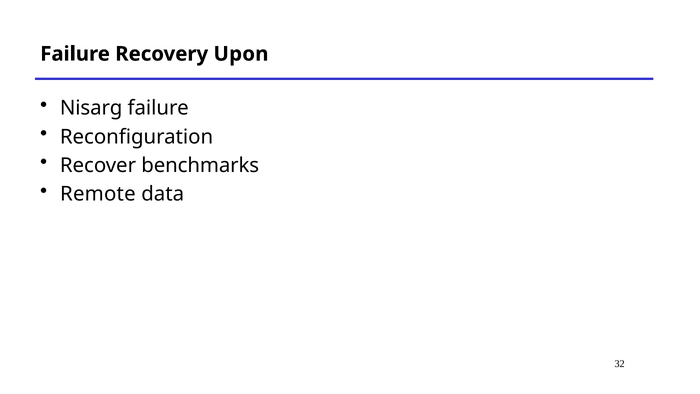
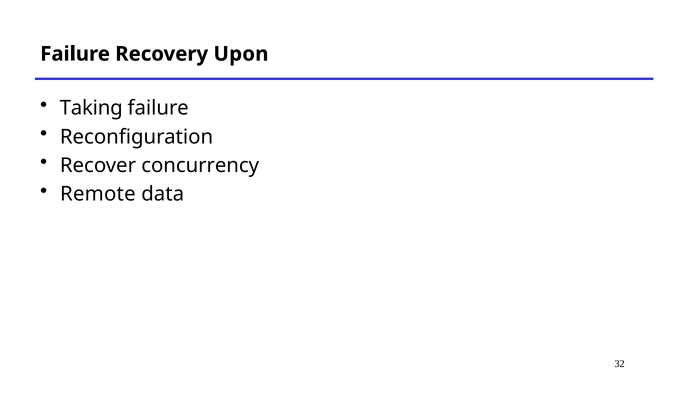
Nisarg: Nisarg -> Taking (91, 108)
benchmarks: benchmarks -> concurrency (200, 165)
